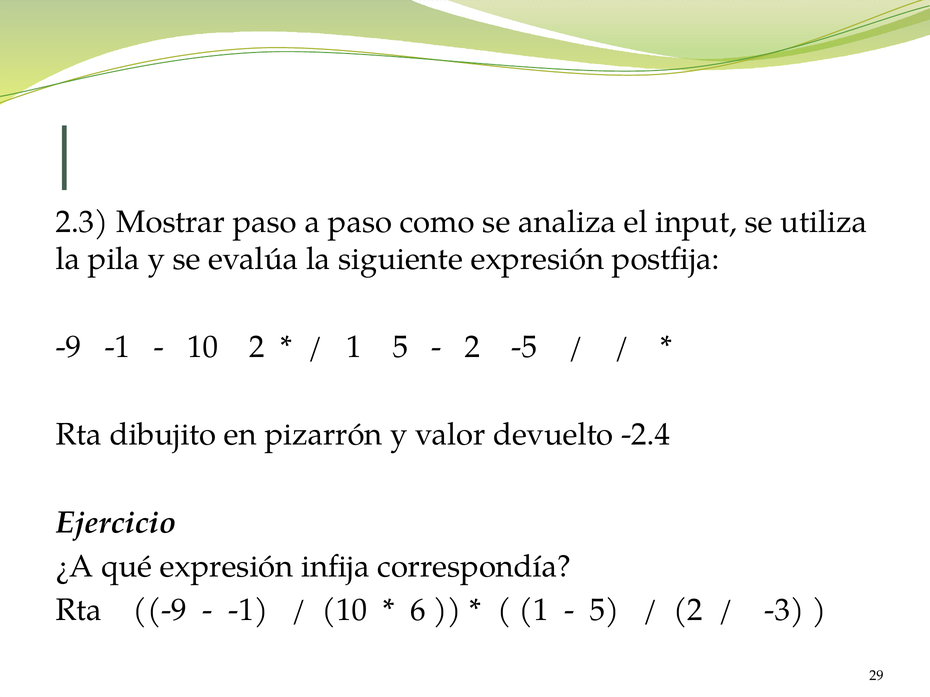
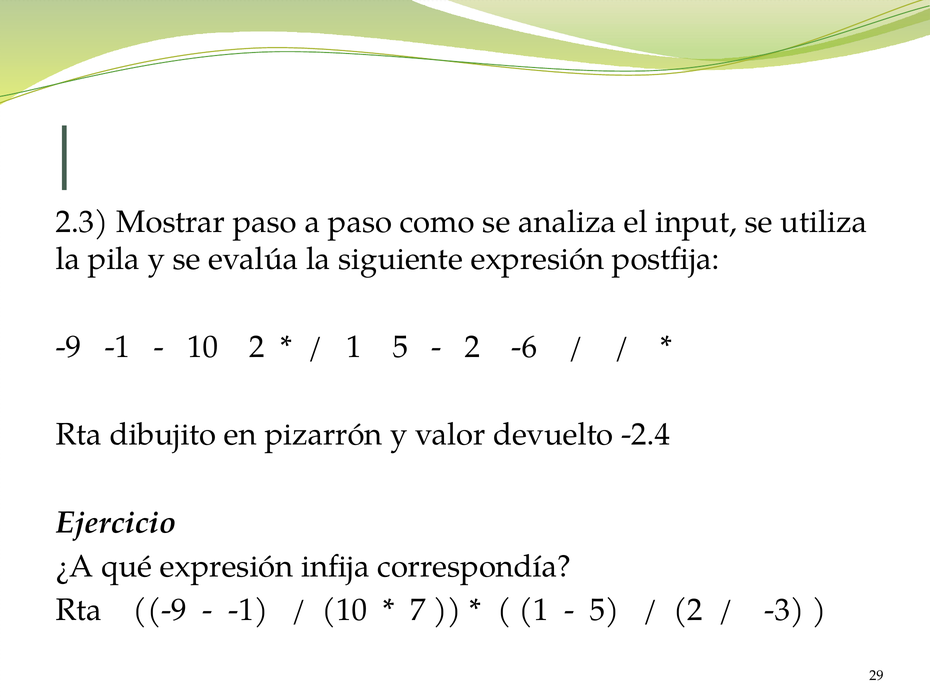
-5: -5 -> -6 (524, 347)
6: 6 -> 7 (418, 611)
